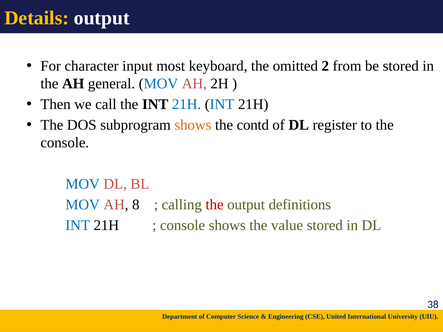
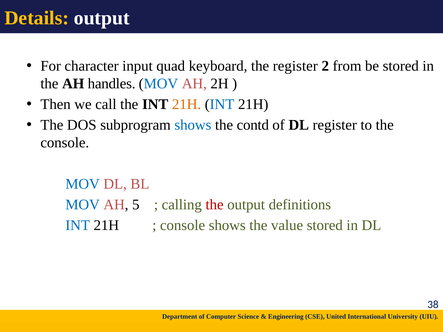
most: most -> quad (171, 66)
the omitted: omitted -> register (295, 66)
general: general -> handles (112, 84)
21H colour: blue -> orange (187, 104)
shows colour: orange -> blue (193, 125)
8: 8 -> 5 (136, 205)
